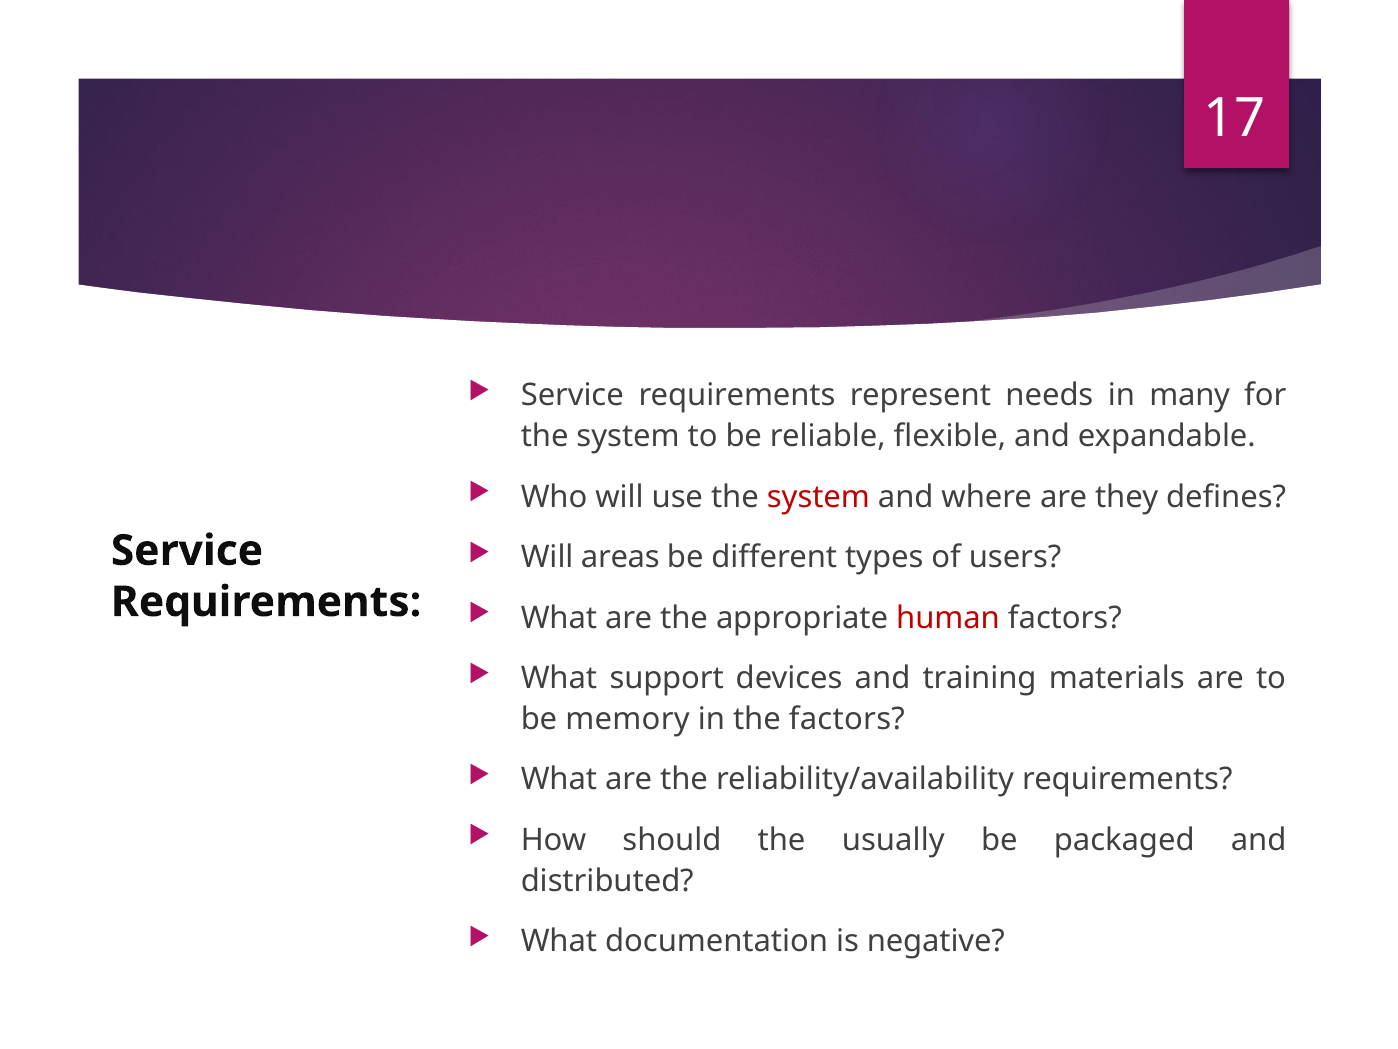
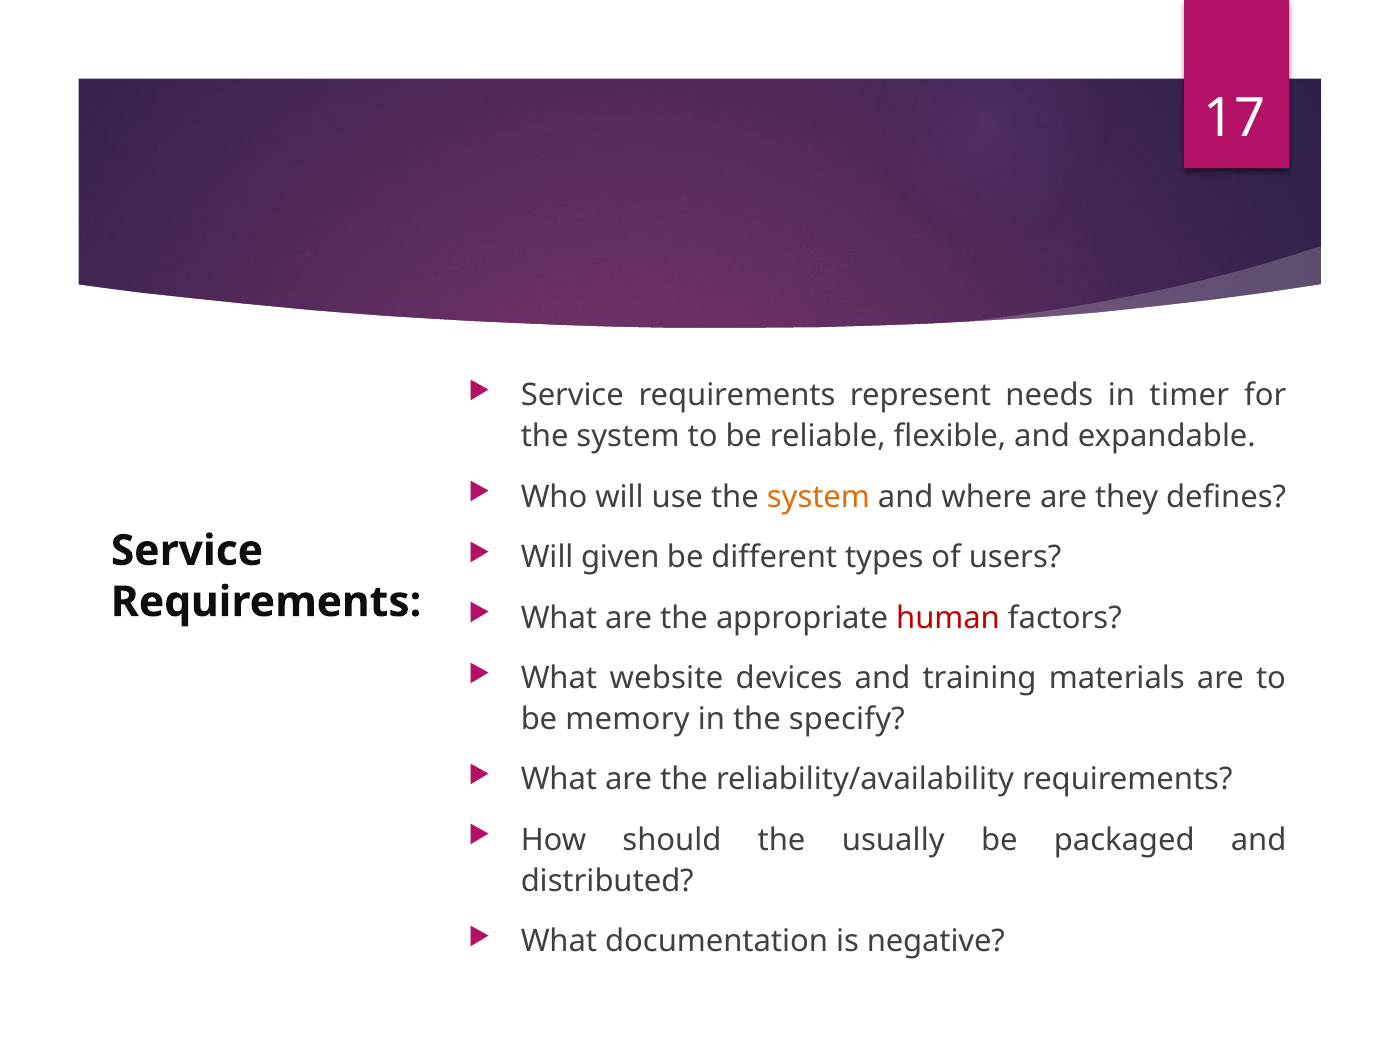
many: many -> timer (1189, 396)
system colour: red -> orange (818, 497)
areas: areas -> given (620, 557)
support: support -> website (666, 678)
the factors: factors -> specify (847, 719)
